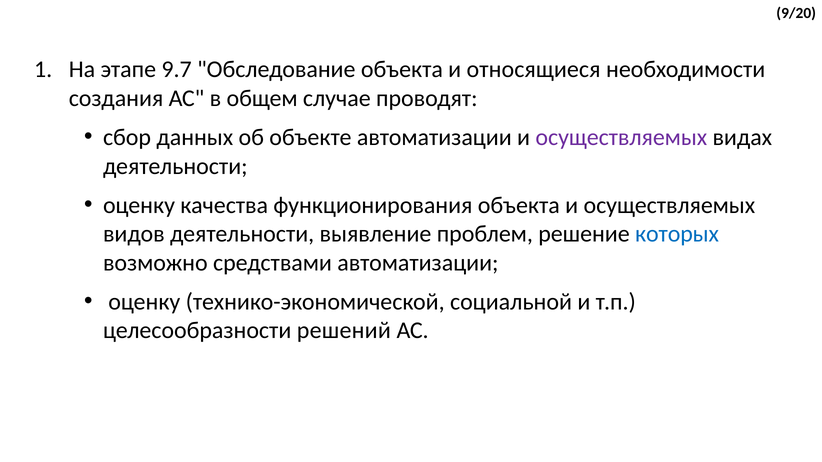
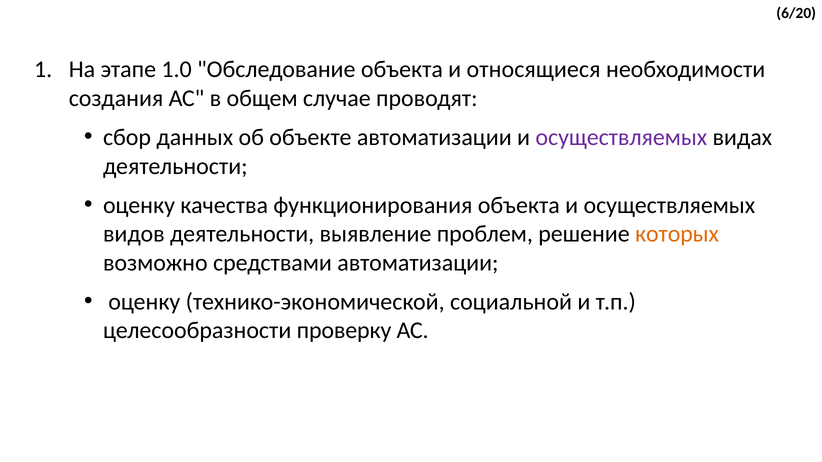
9/20: 9/20 -> 6/20 (796, 13)
9.7: 9.7 -> 1.0 (177, 70)
которых colour: blue -> orange (677, 234)
решений: решений -> проверку (344, 331)
